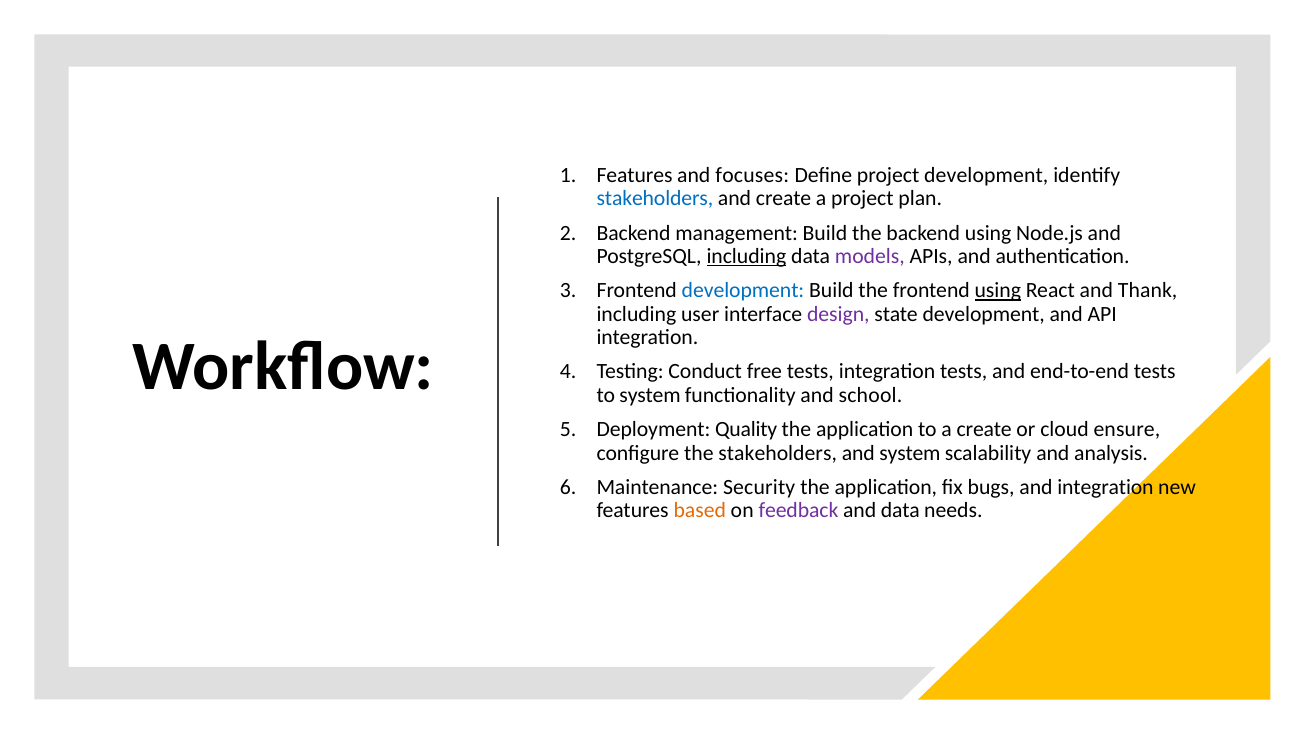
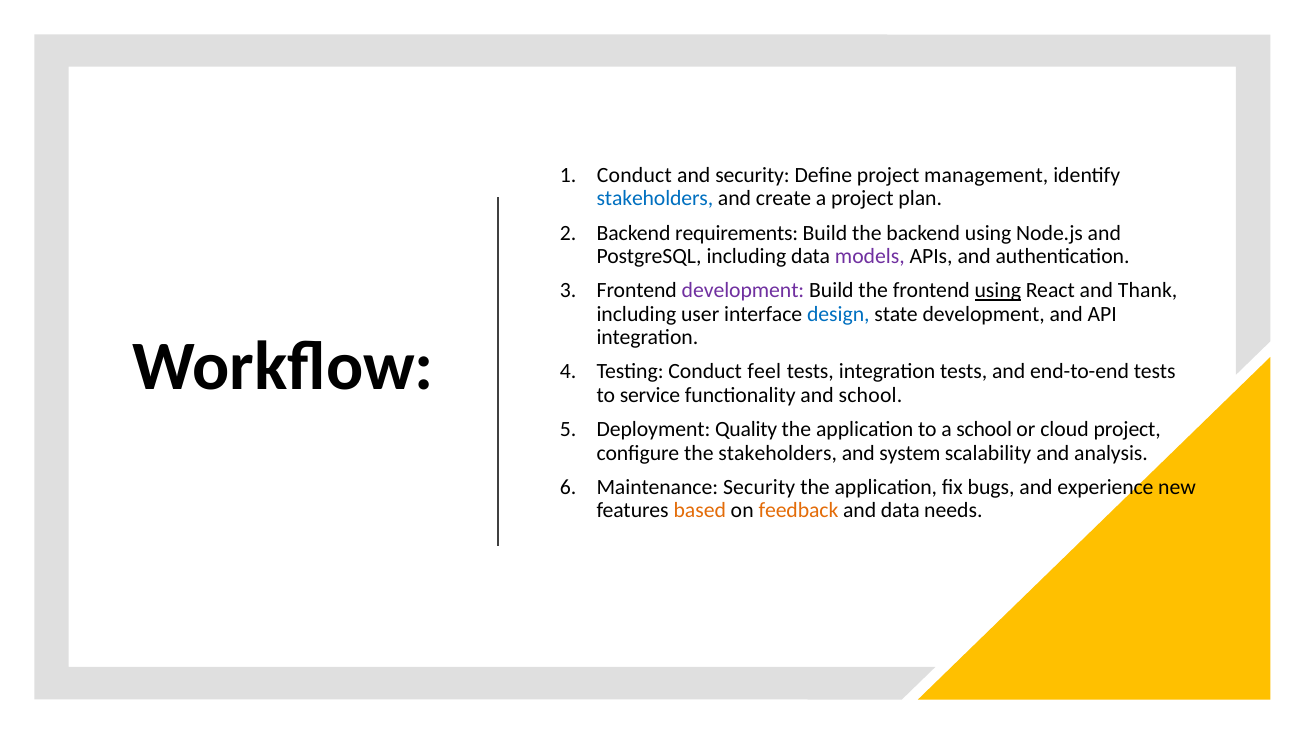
Features: Features -> Conduct (634, 175)
and focuses: focuses -> security (753, 175)
project development: development -> management (986, 175)
management: management -> requirements (737, 233)
including underline: present -> none (746, 256)
development colour: blue -> purple (743, 291)
design colour: purple -> blue (838, 314)
free: free -> feel (764, 372)
to system: system -> service (650, 395)
a create: create -> school (984, 430)
cloud ensure: ensure -> project (1127, 430)
and integration: integration -> experience (1105, 487)
feedback colour: purple -> orange (798, 511)
